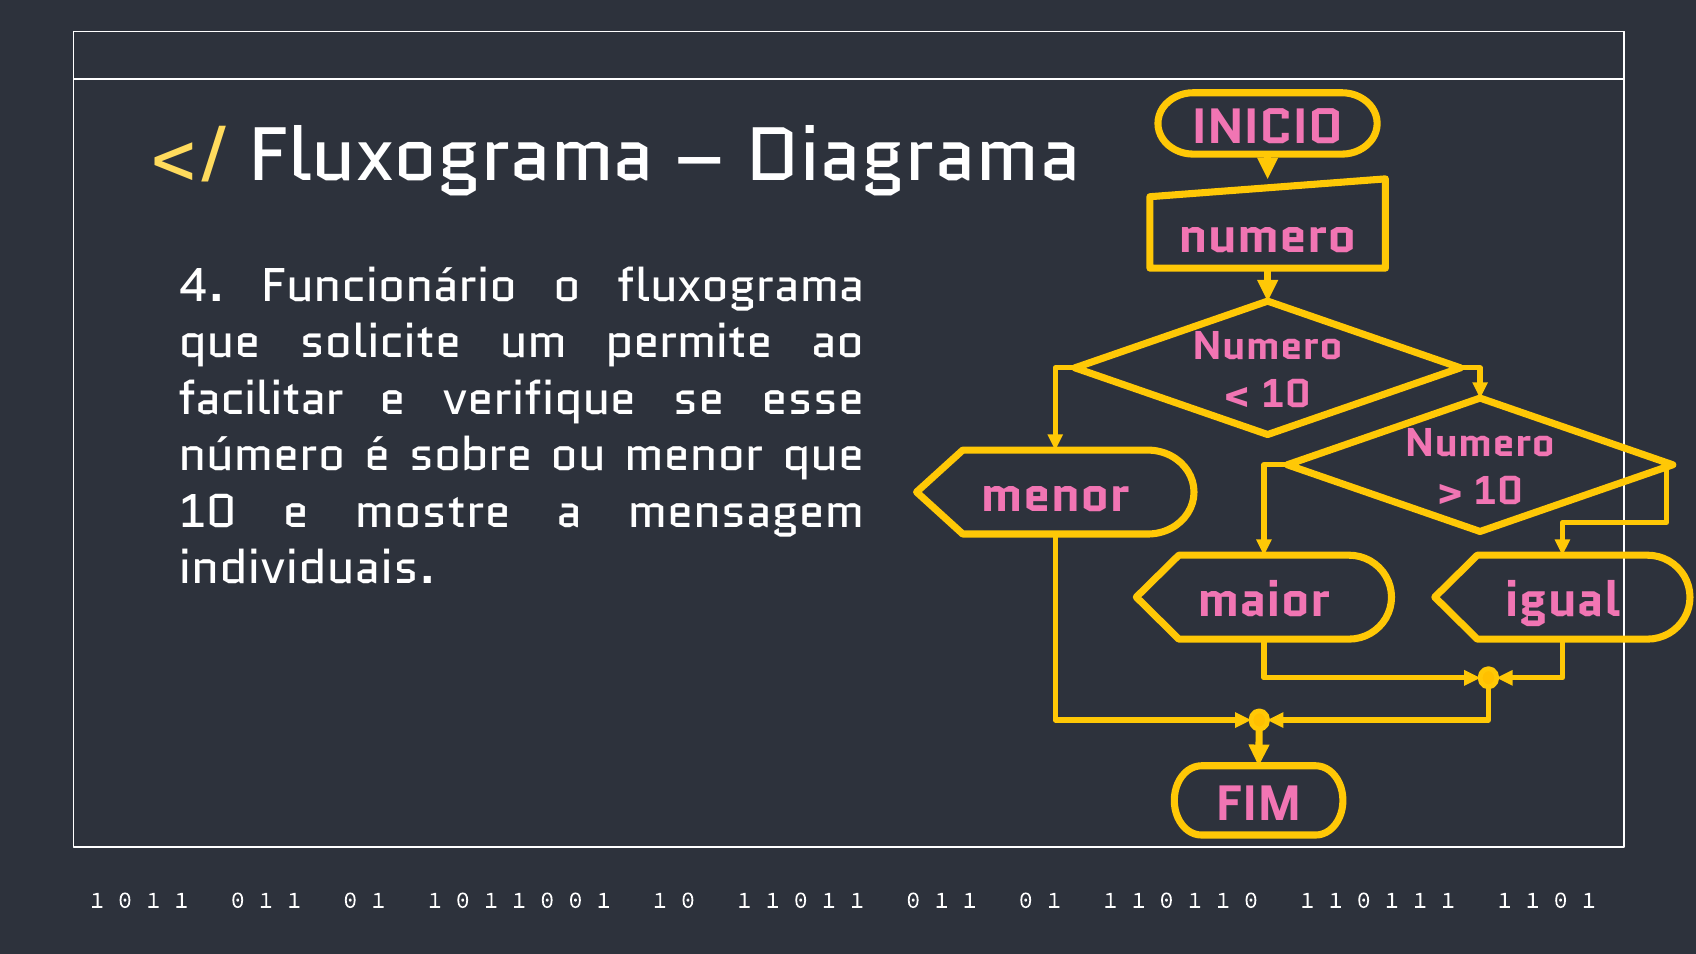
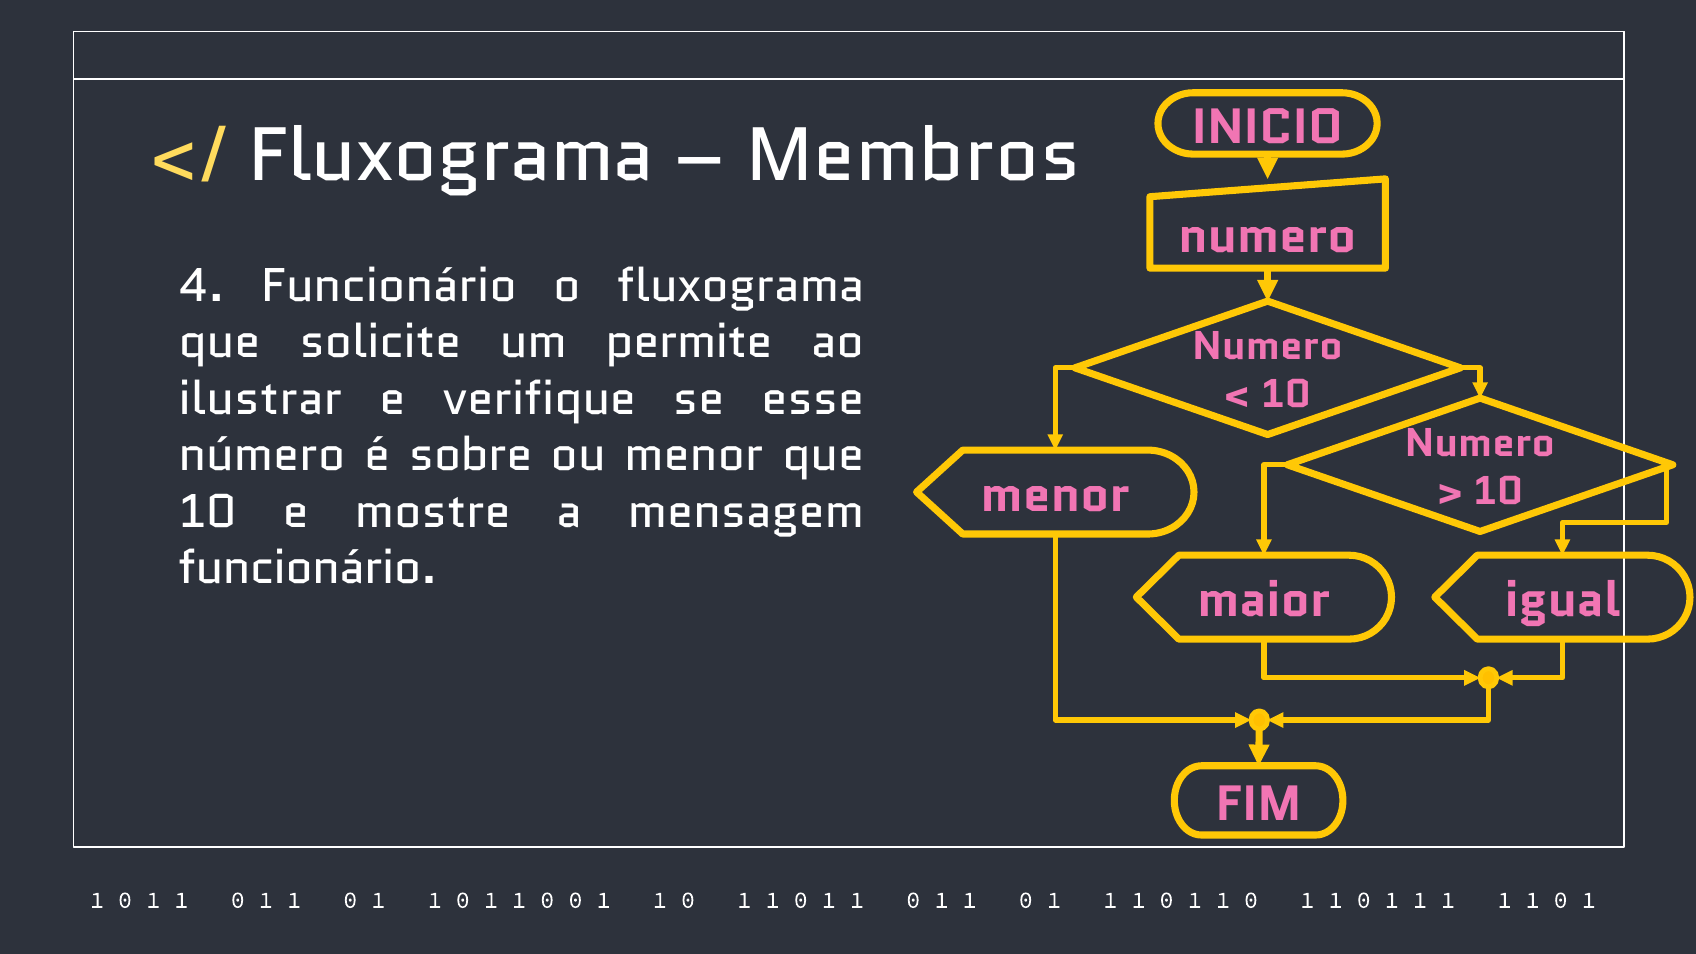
Diagrama: Diagrama -> Membros (914, 156)
facilitar: facilitar -> ilustrar (260, 399)
individuais: individuais -> funcionário (308, 568)
